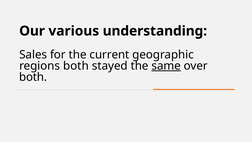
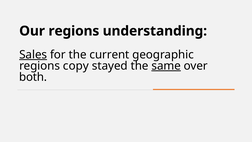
Our various: various -> regions (74, 31)
Sales underline: none -> present (33, 54)
regions both: both -> copy (76, 66)
